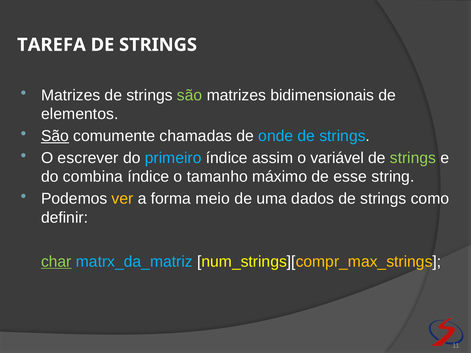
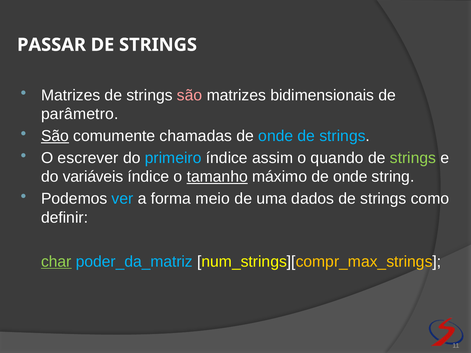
TAREFA: TAREFA -> PASSAR (52, 45)
são colour: light green -> pink (190, 95)
elementos: elementos -> parâmetro (80, 114)
variável: variável -> quando (337, 158)
combina: combina -> variáveis (93, 177)
tamanho underline: none -> present (217, 177)
máximo de esse: esse -> onde (350, 177)
ver colour: yellow -> light blue (123, 199)
matrx_da_matriz: matrx_da_matriz -> poder_da_matriz (134, 262)
